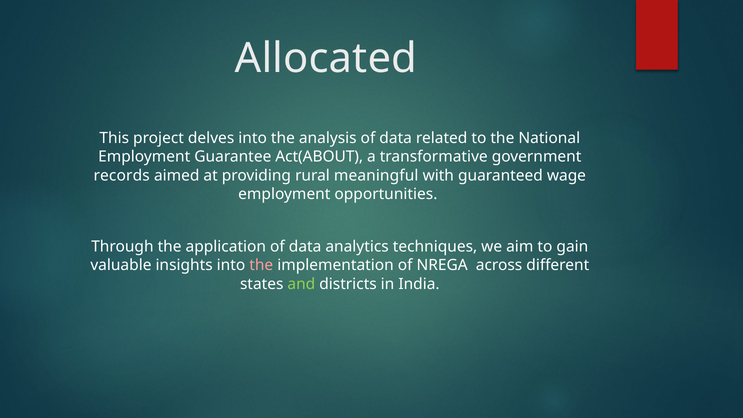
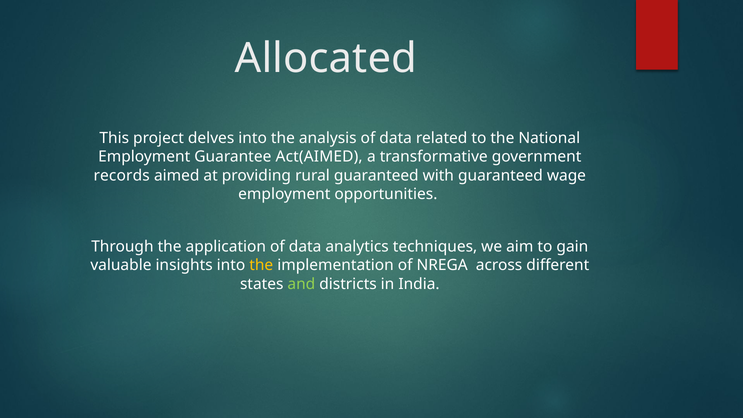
Act(ABOUT: Act(ABOUT -> Act(AIMED (319, 157)
rural meaningful: meaningful -> guaranteed (376, 175)
the colour: pink -> yellow (261, 265)
